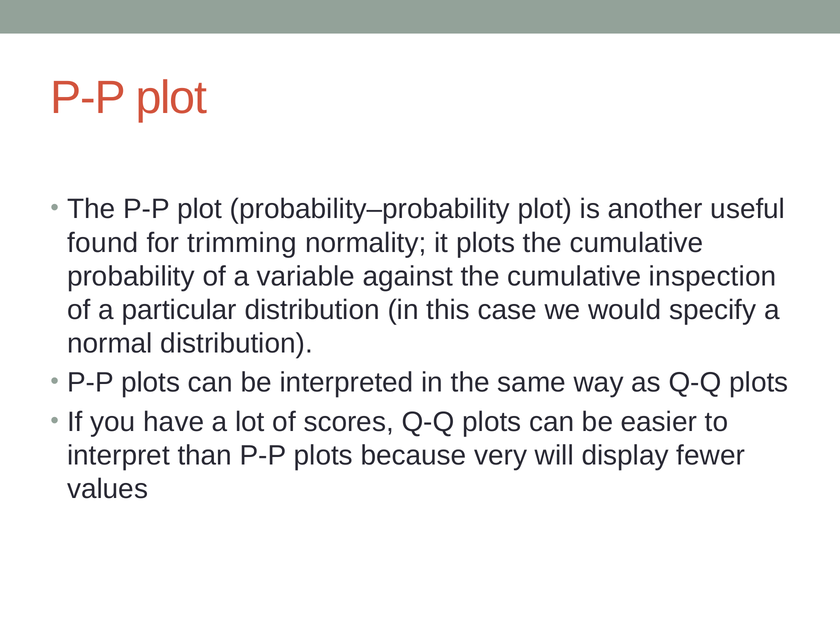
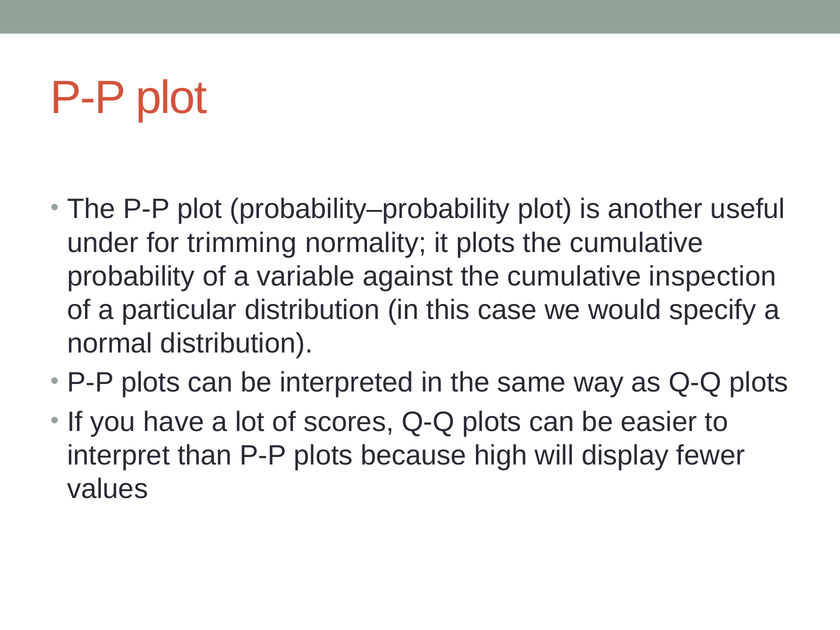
found: found -> under (103, 243)
very: very -> high (501, 456)
